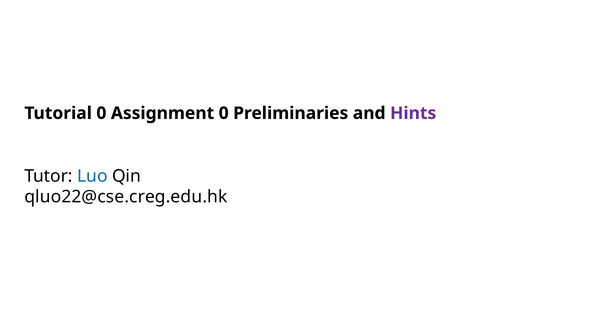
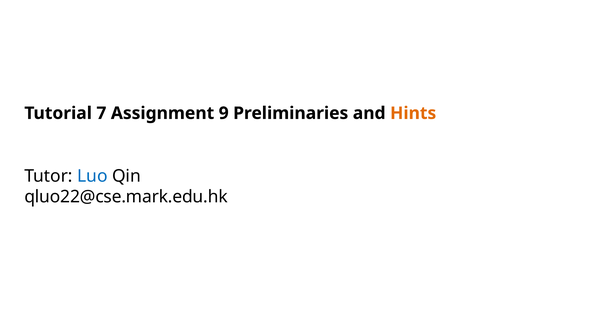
Tutorial 0: 0 -> 7 (101, 113)
Assignment 0: 0 -> 9 (224, 113)
Hints colour: purple -> orange (413, 113)
qluo22@cse.creg.edu.hk: qluo22@cse.creg.edu.hk -> qluo22@cse.mark.edu.hk (126, 197)
